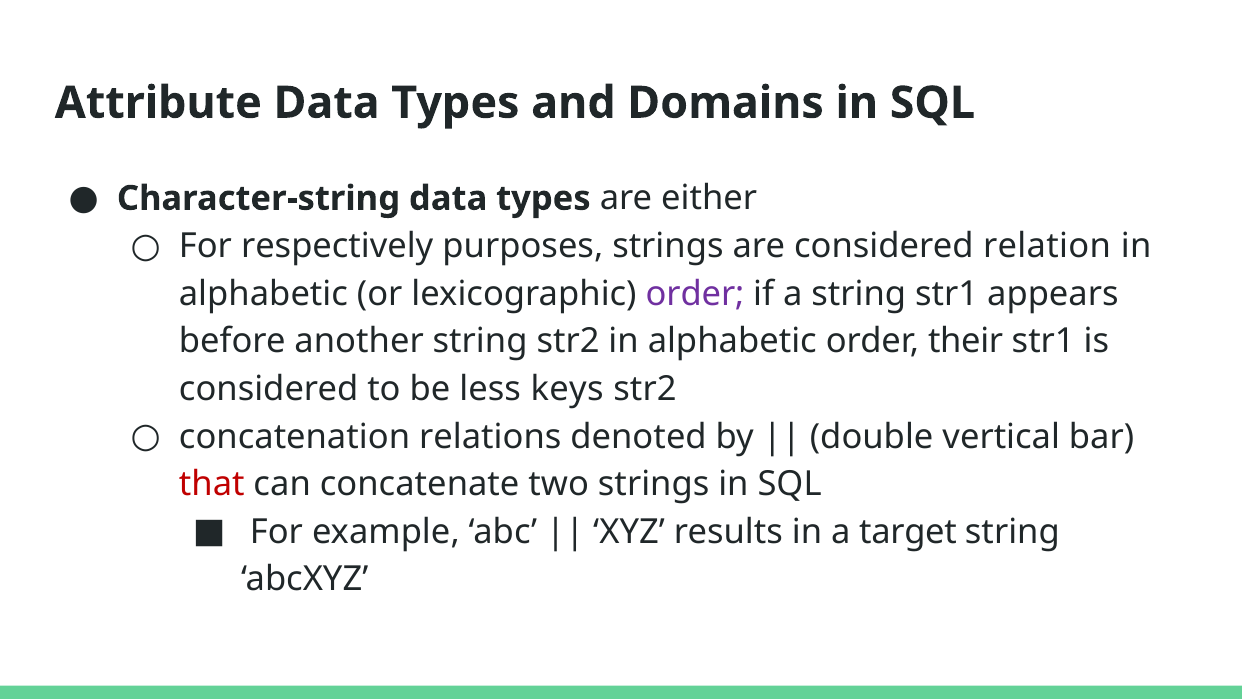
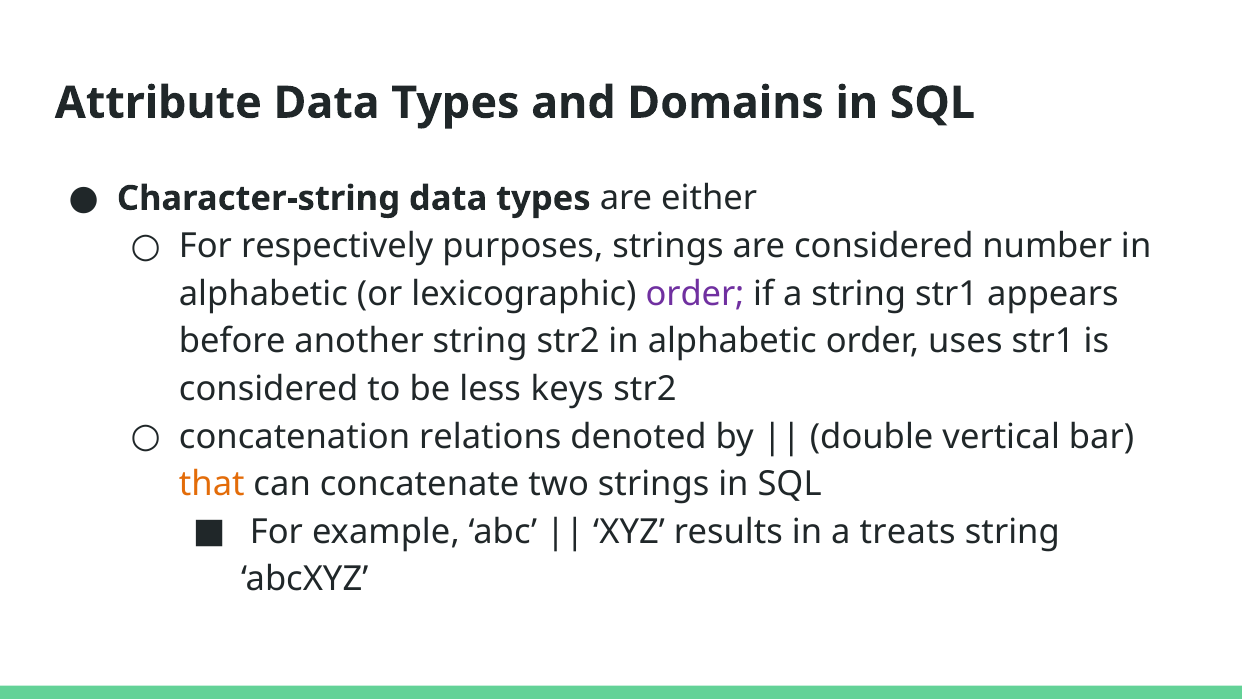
relation: relation -> number (1047, 246)
their: their -> uses (965, 341)
that colour: red -> orange (212, 484)
target: target -> treats (908, 532)
